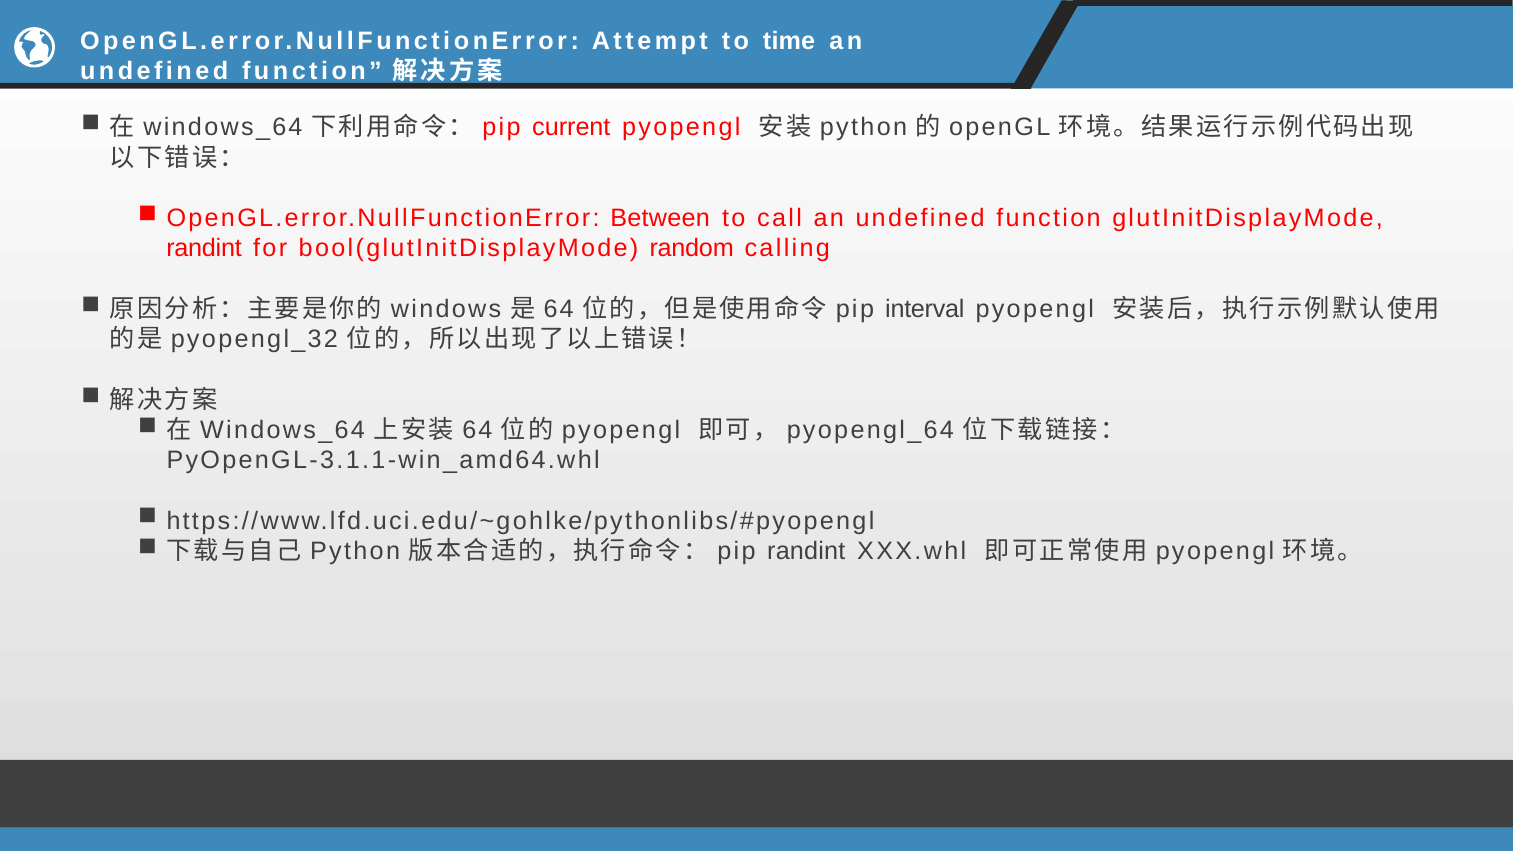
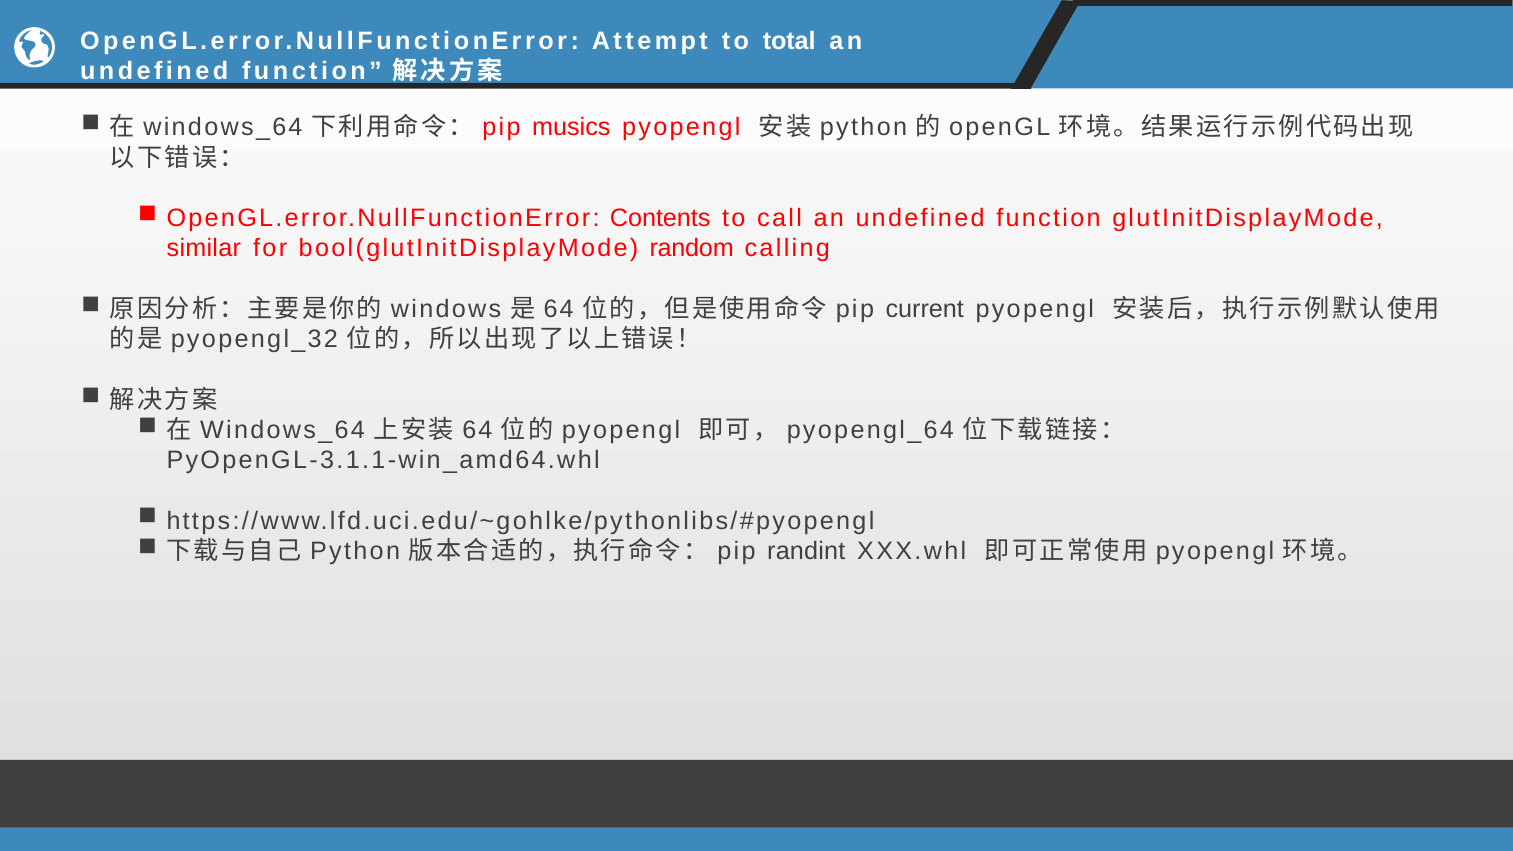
time: time -> total (789, 41)
current: current -> musics (571, 128)
Between: Between -> Contents (660, 218)
randint: randint -> similar (204, 249)
interval: interval -> current (925, 309)
